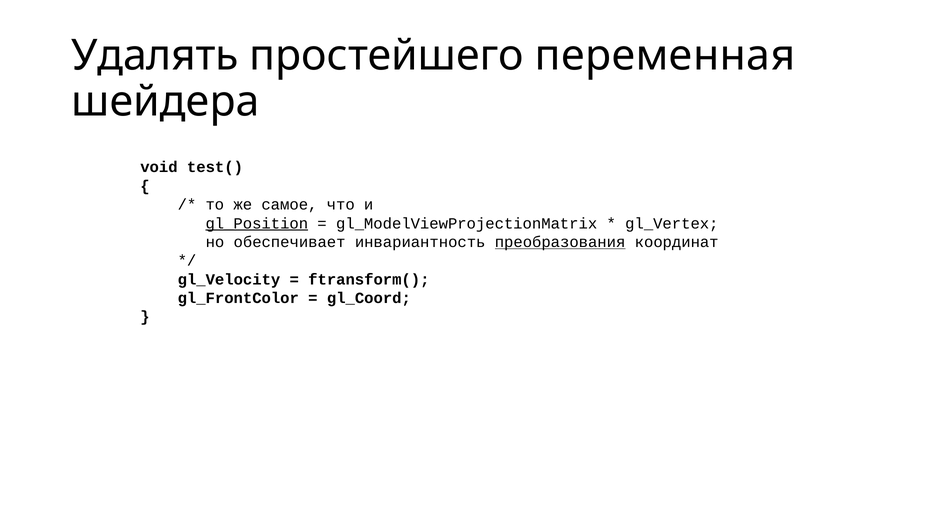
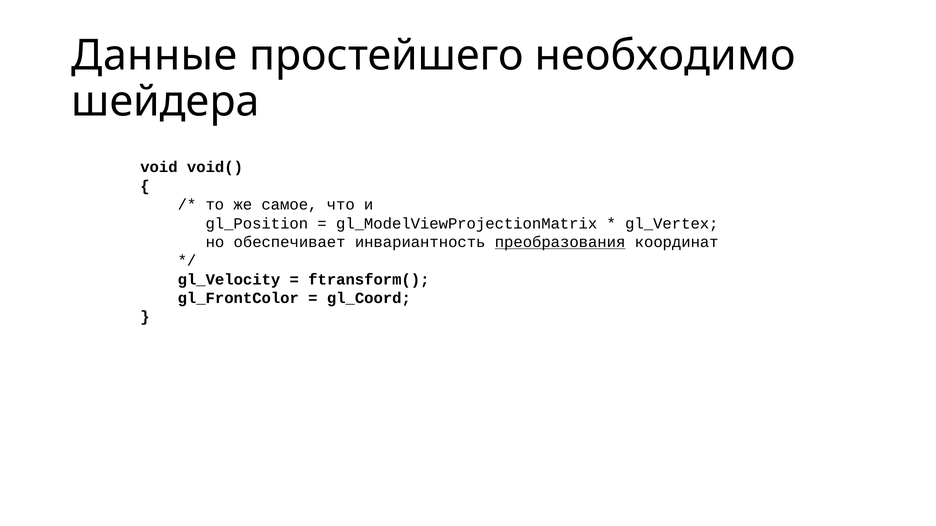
Удалять: Удалять -> Данные (155, 55)
переменная: переменная -> необходимо (665, 55)
test(: test( -> void( (215, 167)
gl_Position underline: present -> none (257, 224)
